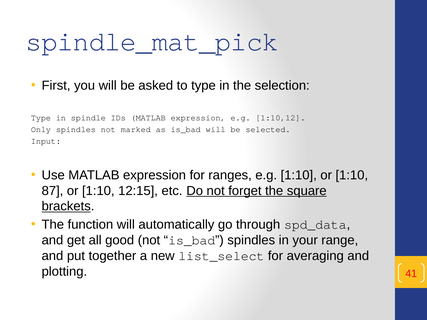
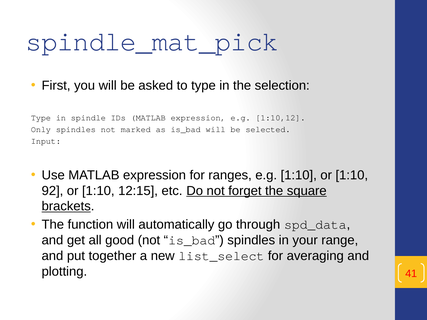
87: 87 -> 92 (52, 191)
